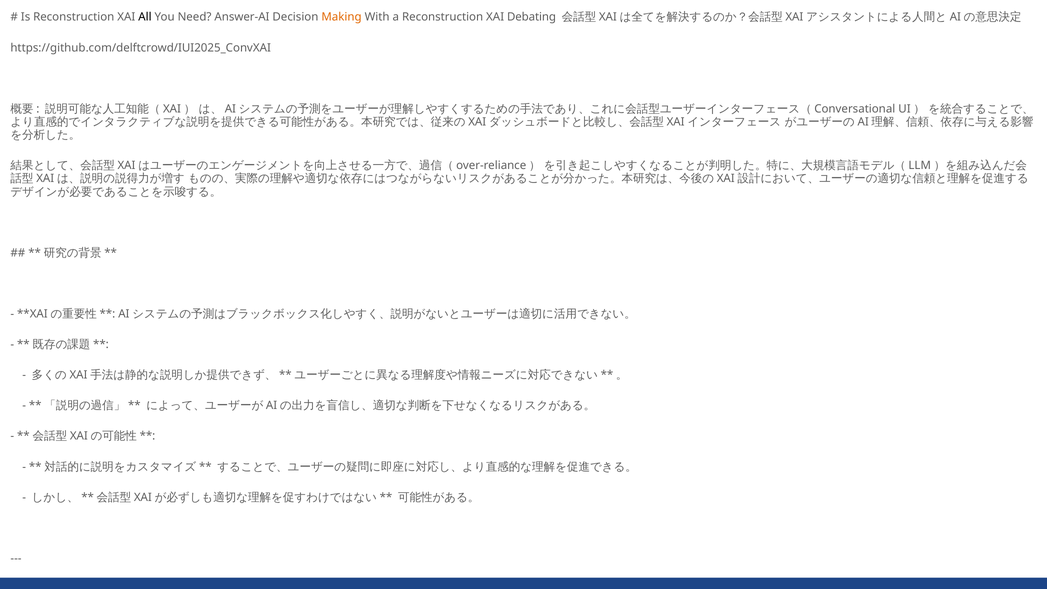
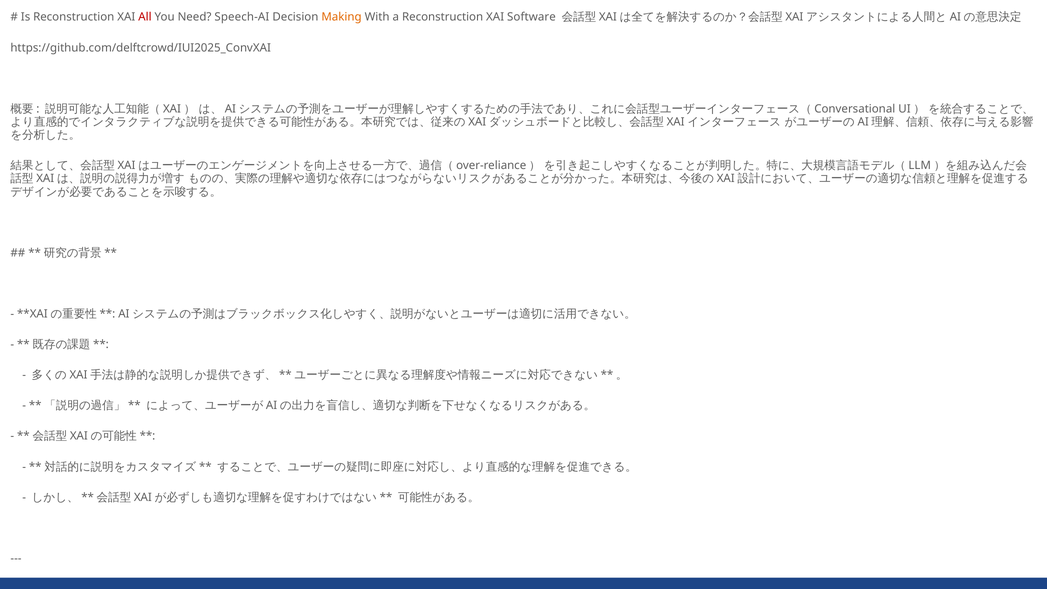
All colour: black -> red (145, 17)
Answer-AI: Answer-AI -> Speech-AI (242, 17)
Debating: Debating -> Software (531, 17)
